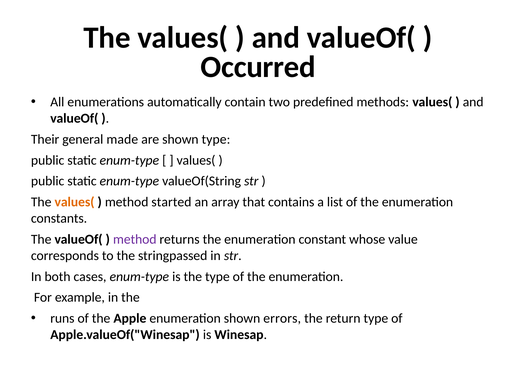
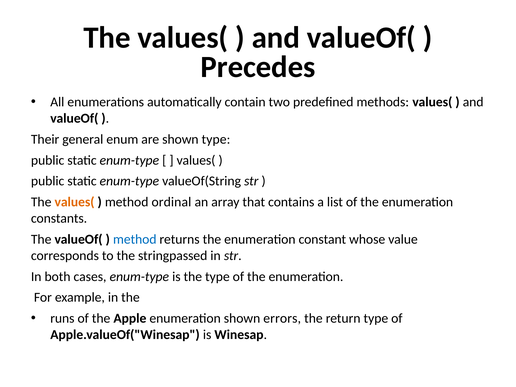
Occurred: Occurred -> Precedes (258, 67)
made: made -> enum (122, 139)
started: started -> ordinal (171, 202)
method colour: purple -> blue (135, 239)
